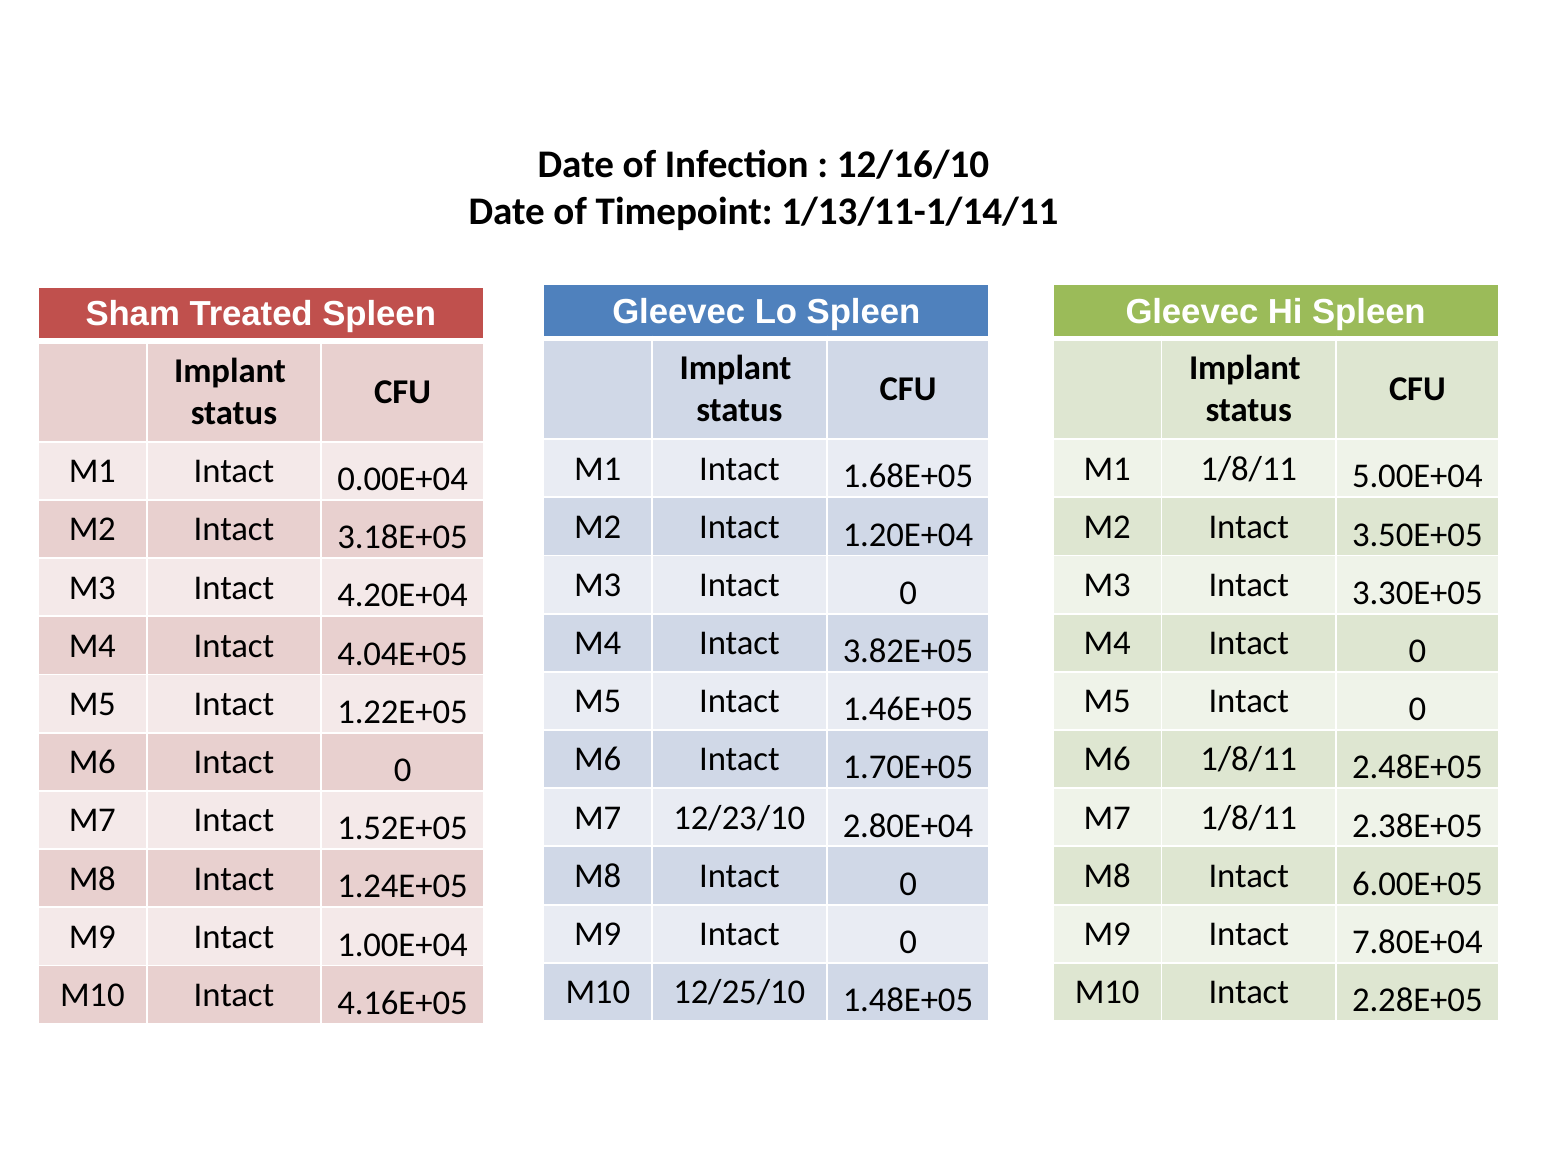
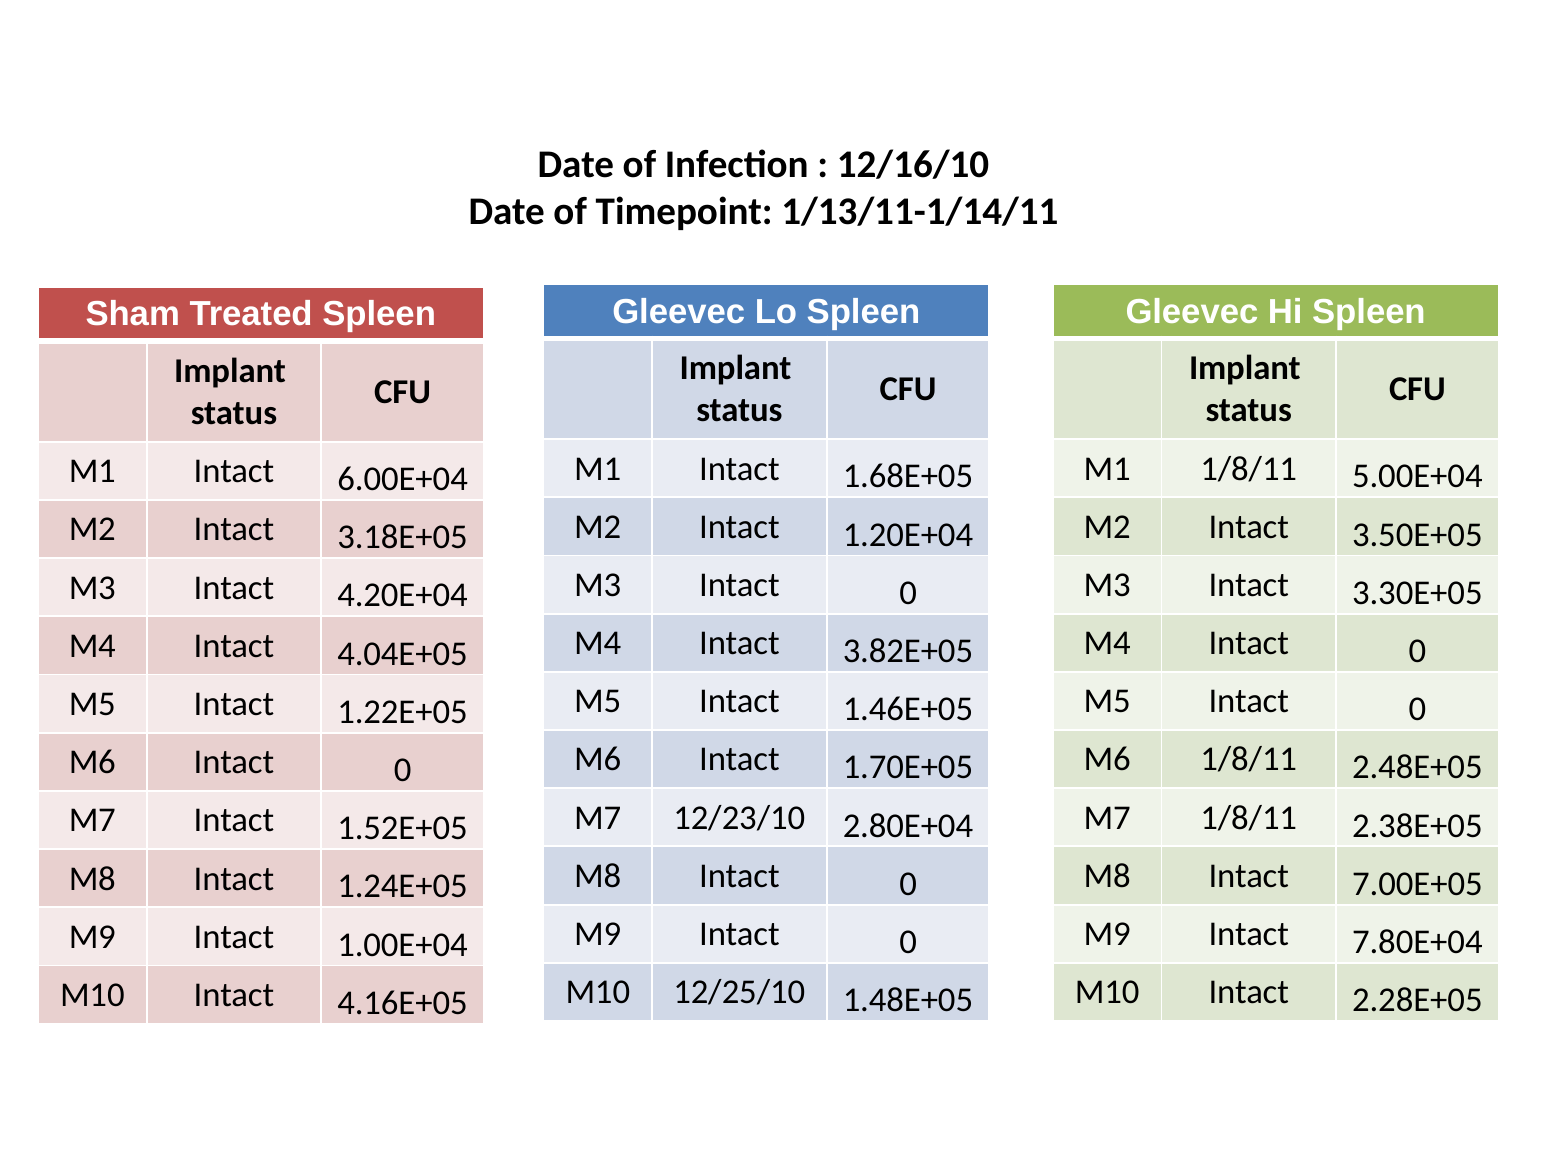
0.00E+04: 0.00E+04 -> 6.00E+04 (403, 479)
6.00E+05: 6.00E+05 -> 7.00E+05 (1417, 884)
